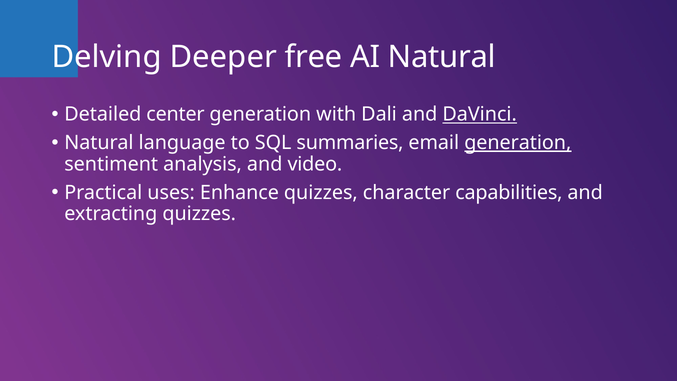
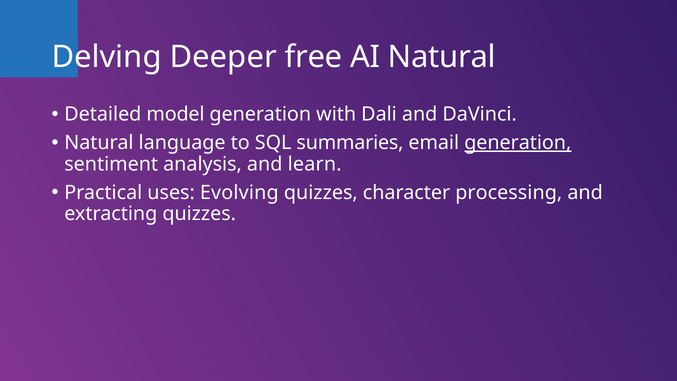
center: center -> model (175, 114)
DaVinci underline: present -> none (480, 114)
video: video -> learn (315, 164)
Enhance: Enhance -> Evolving (239, 192)
capabilities: capabilities -> processing (509, 192)
